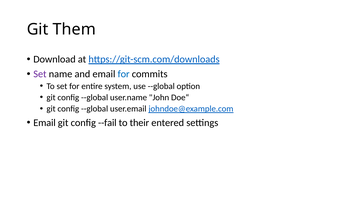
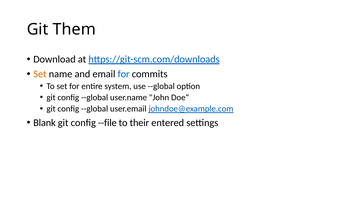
Set colour: purple -> orange (40, 74)
Email: Email -> Blank (44, 123)
--fail: --fail -> --file (107, 123)
